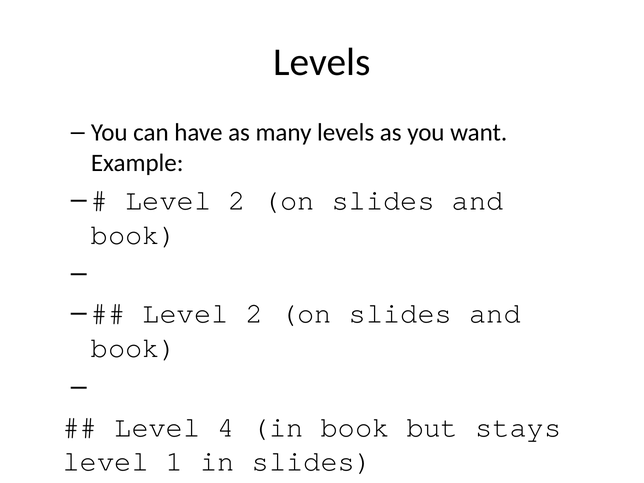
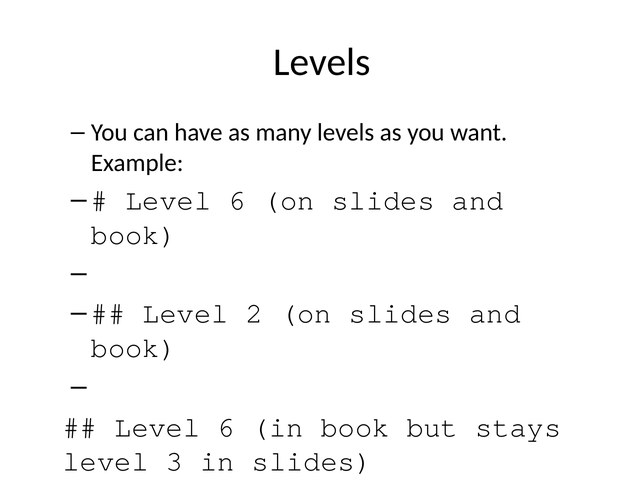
2: 2 -> 6 (237, 200)
4: 4 -> 6 (226, 427)
1: 1 -> 3 (175, 462)
